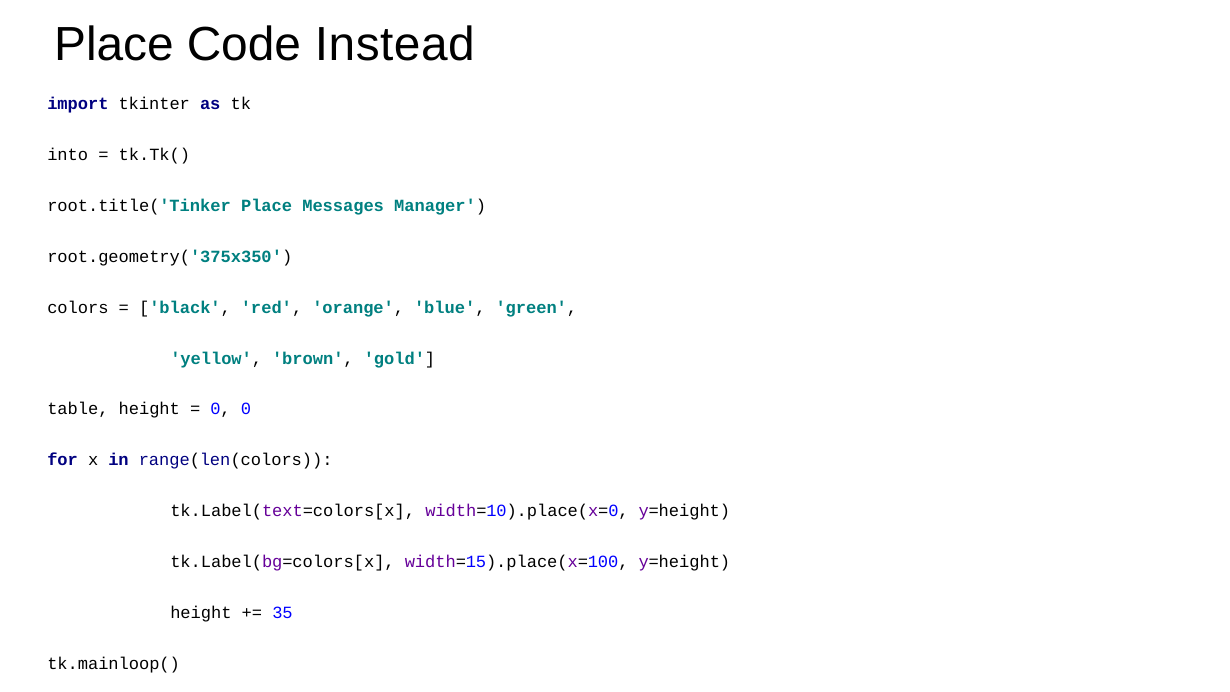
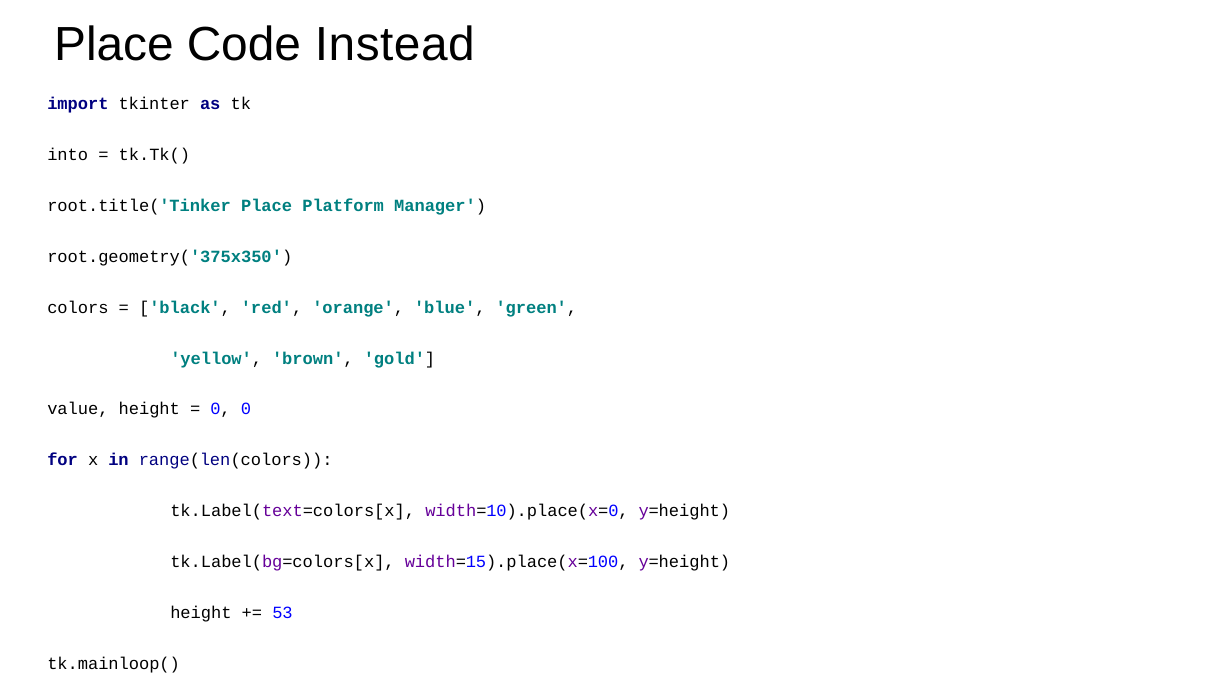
Messages: Messages -> Platform (343, 206)
table: table -> value (78, 409)
35: 35 -> 53 (283, 613)
